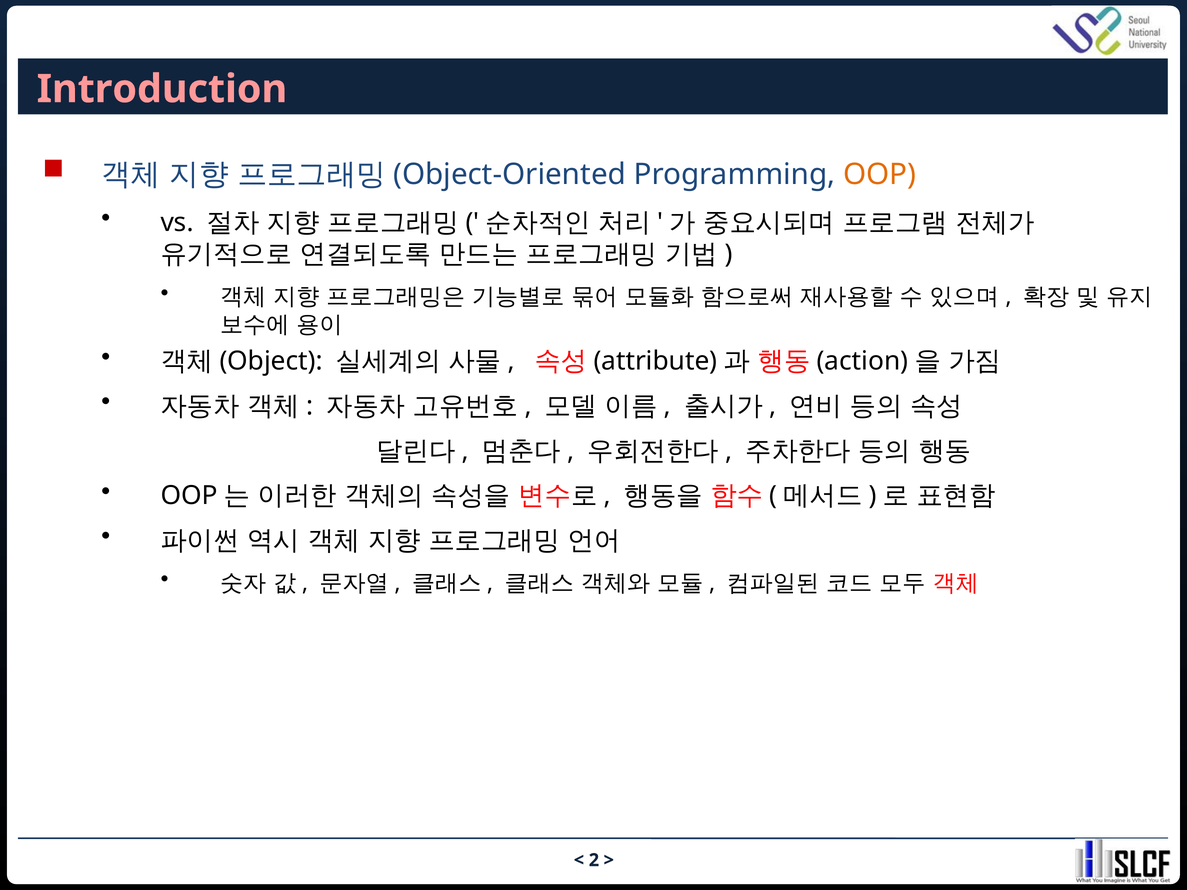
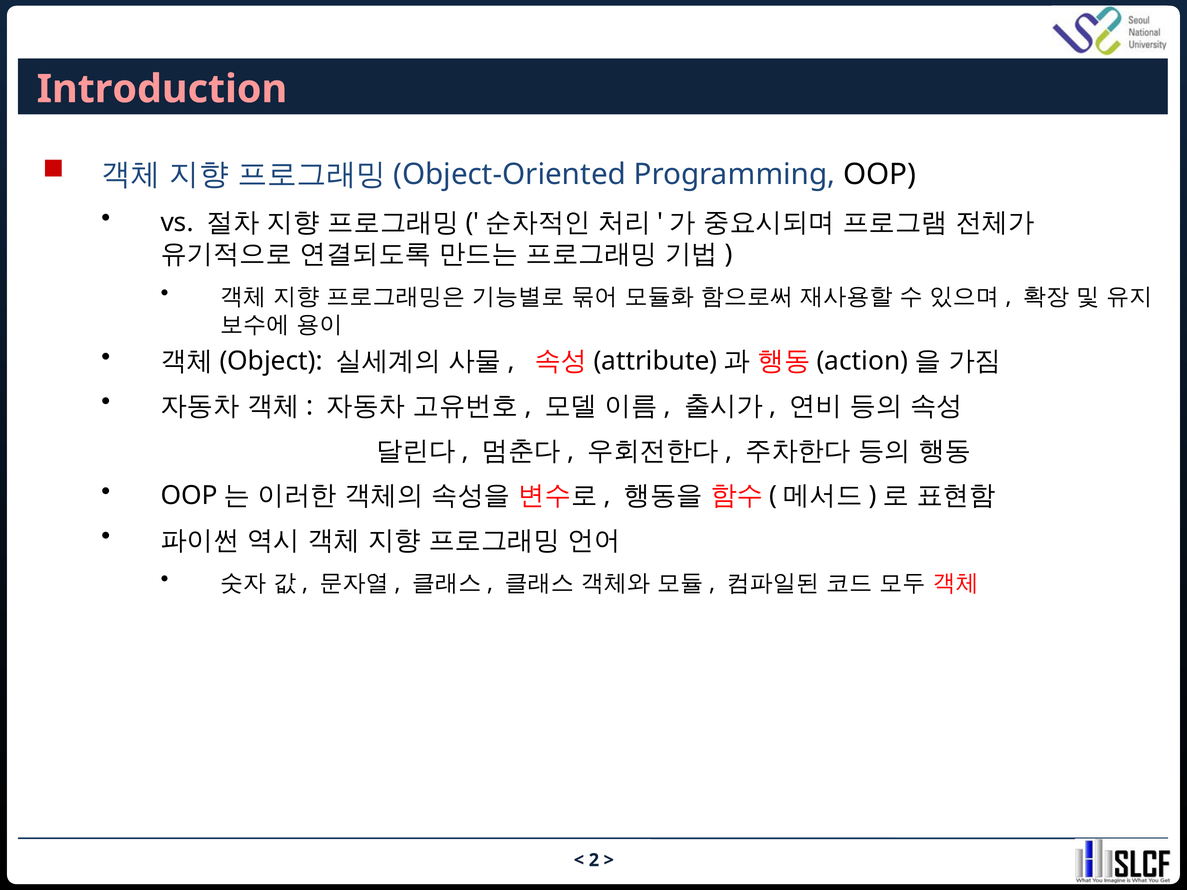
OOP colour: orange -> black (880, 174)
